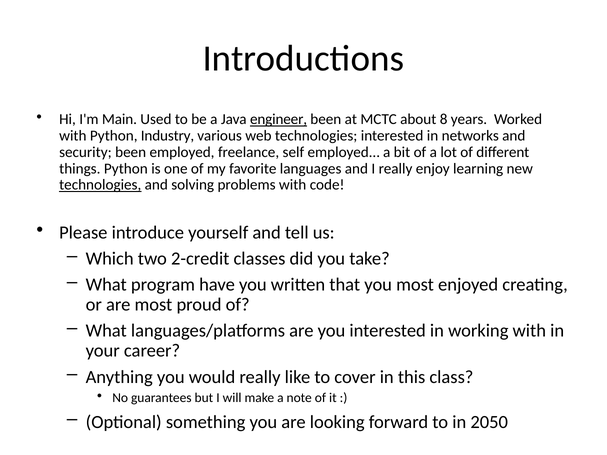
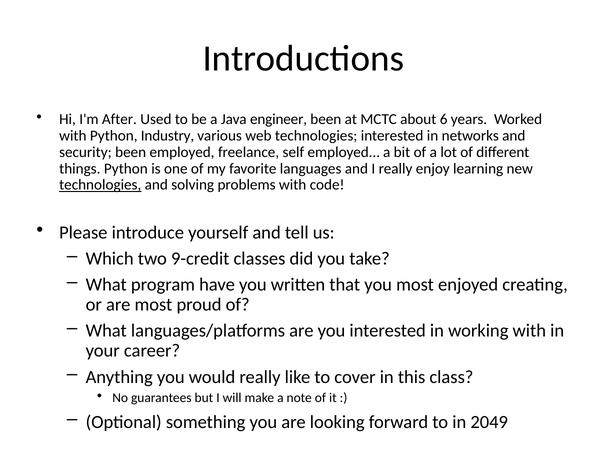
Main: Main -> After (119, 119)
engineer underline: present -> none (279, 119)
8: 8 -> 6 (444, 119)
2-credit: 2-credit -> 9-credit (200, 259)
2050: 2050 -> 2049 (489, 422)
